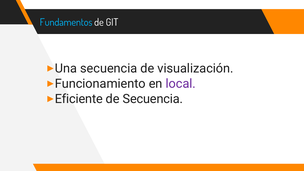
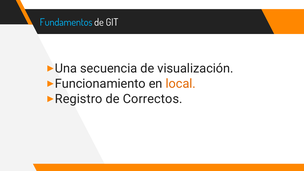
local colour: purple -> orange (181, 84)
Eficiente: Eficiente -> Registro (79, 99)
de Secuencia: Secuencia -> Correctos (153, 99)
